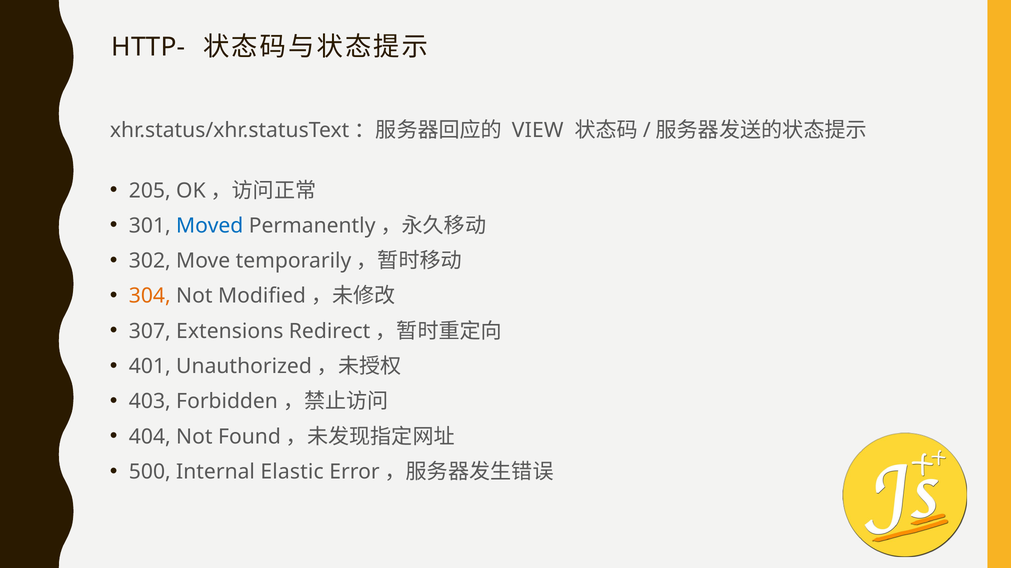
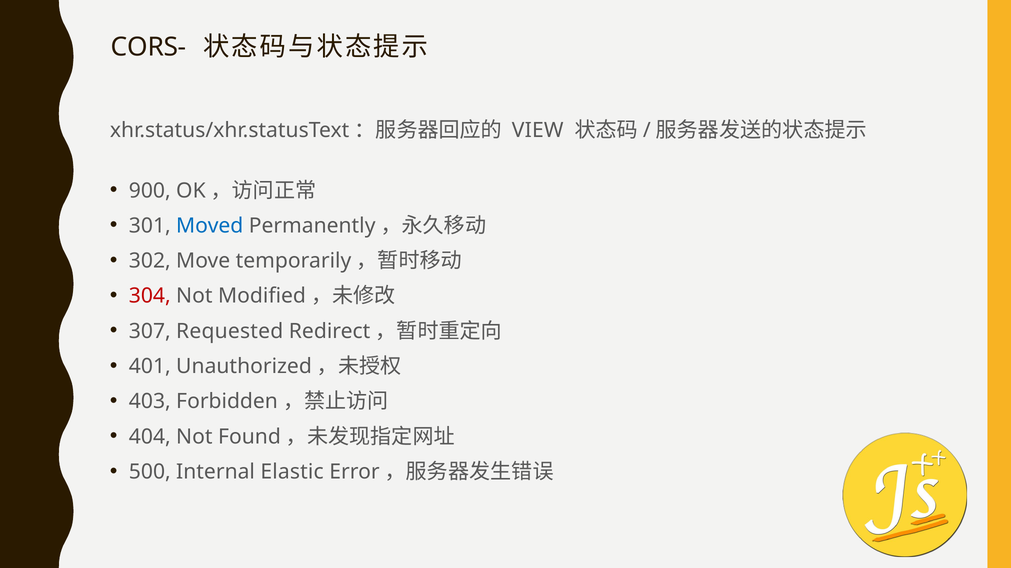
HTTP-: HTTP- -> CORS- (149, 47)
205: 205 -> 900 (150, 191)
304 colour: orange -> red (150, 296)
Extensions: Extensions -> Requested (230, 332)
